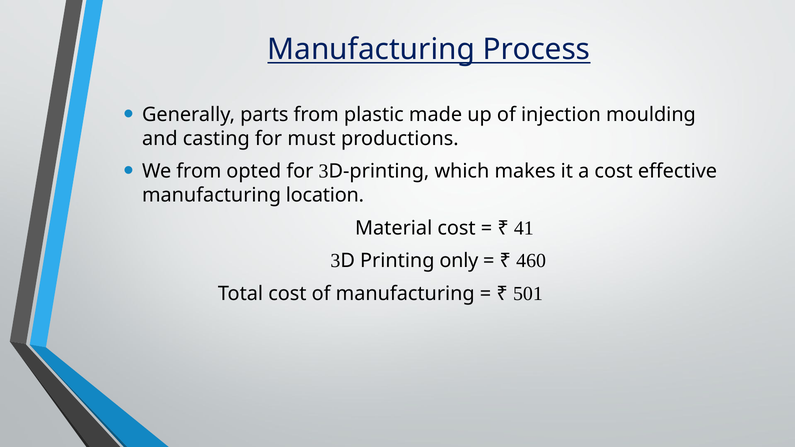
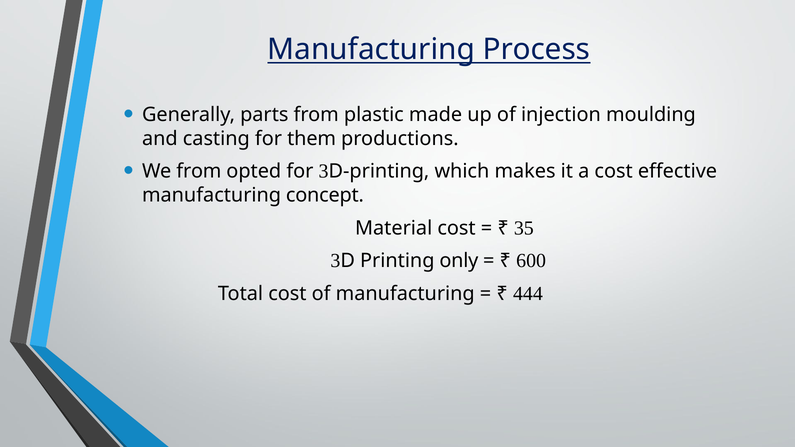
must: must -> them (312, 139)
location: location -> concept (325, 195)
41: 41 -> 35 (524, 228)
460: 460 -> 600 (531, 261)
501: 501 -> 444 (528, 294)
